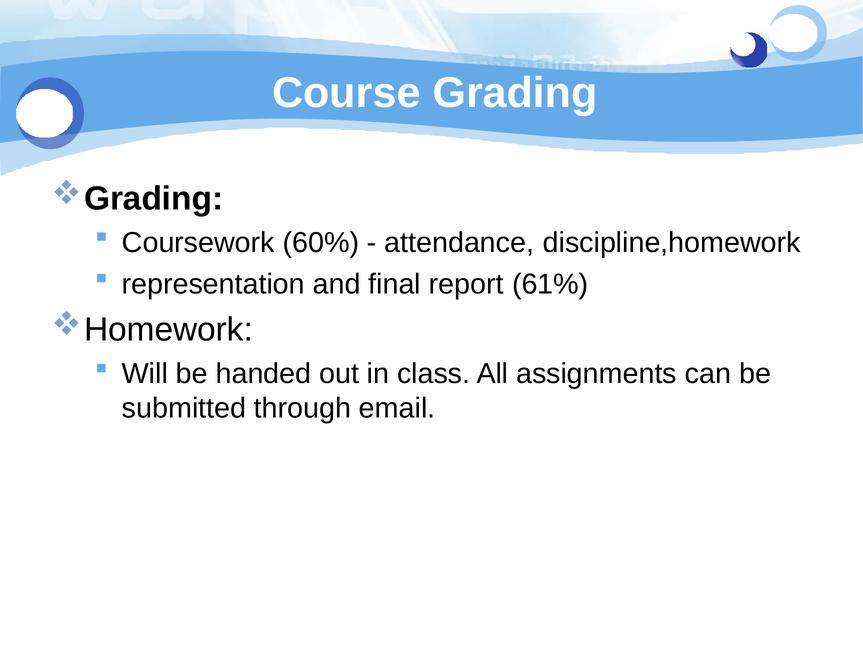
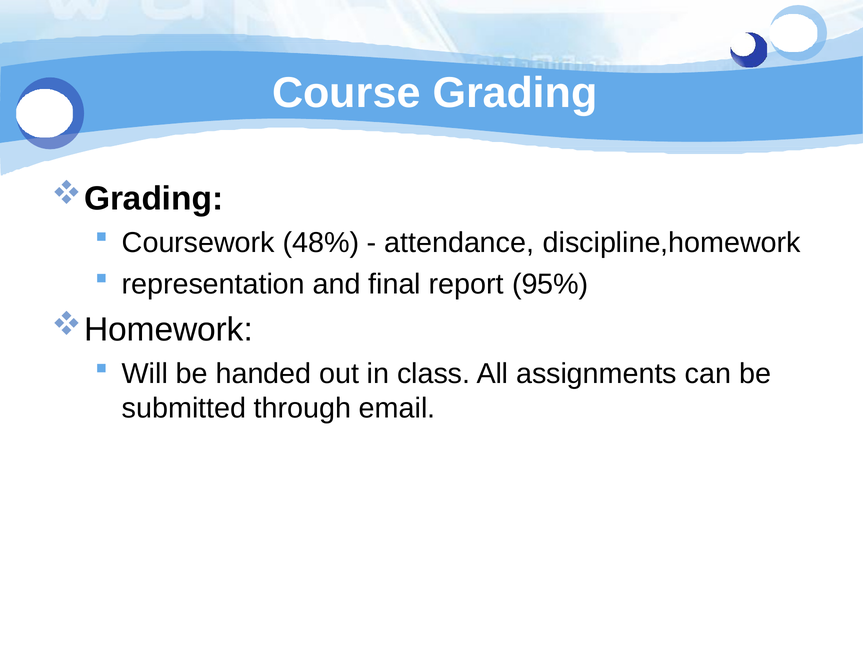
60%: 60% -> 48% (321, 243)
61%: 61% -> 95% (550, 284)
